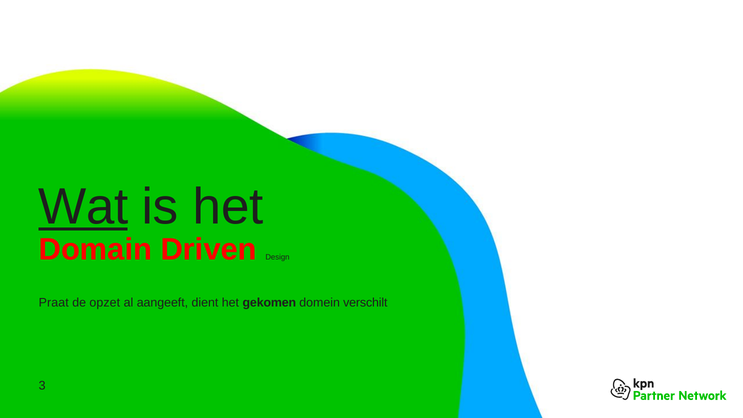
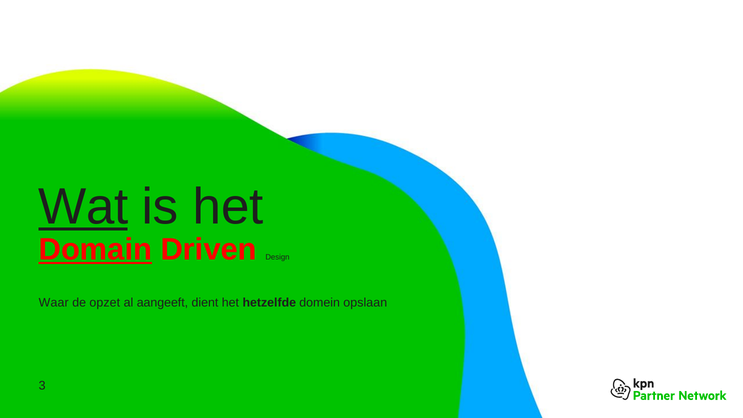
Domain underline: none -> present (95, 250)
Praat: Praat -> Waar (54, 303)
gekomen: gekomen -> hetzelfde (269, 303)
verschilt: verschilt -> opslaan (365, 303)
